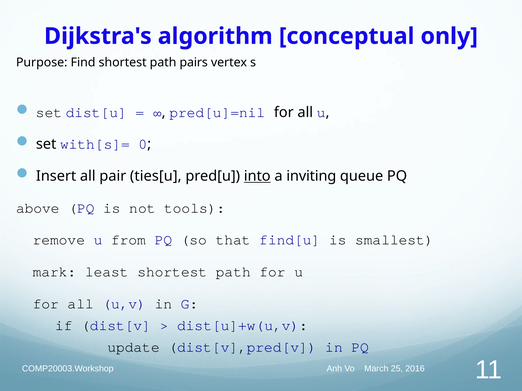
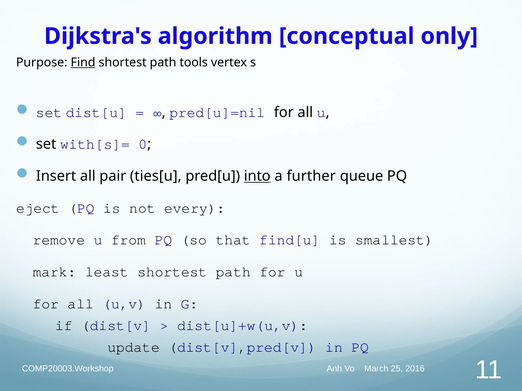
Find underline: none -> present (83, 63)
pairs: pairs -> tools (194, 63)
inviting: inviting -> further (311, 176)
above: above -> eject (38, 208)
tools: tools -> every (195, 208)
